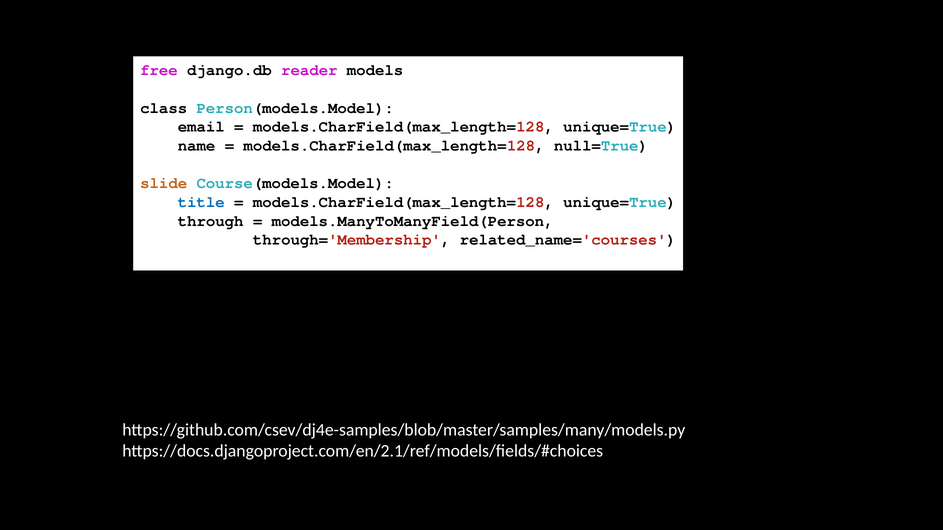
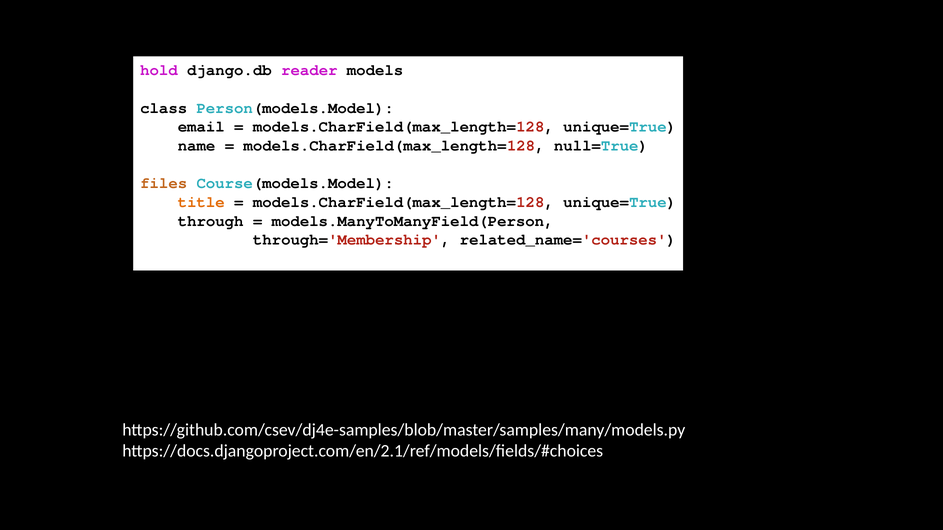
free: free -> hold (159, 70)
slide: slide -> files (164, 183)
title colour: blue -> orange (201, 202)
